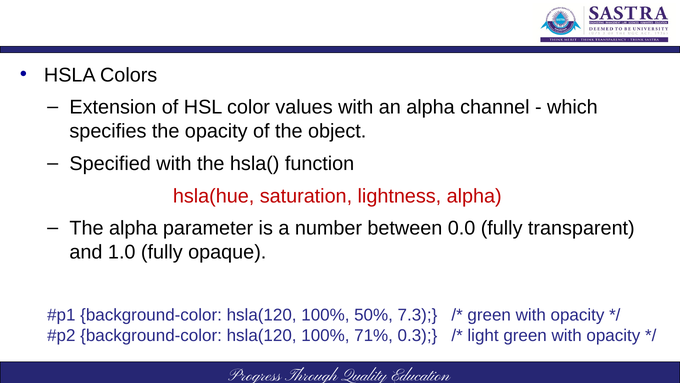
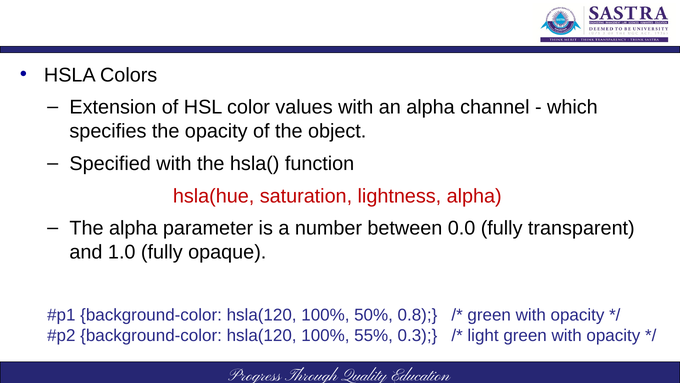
7.3: 7.3 -> 0.8 (417, 315)
71%: 71% -> 55% (374, 335)
